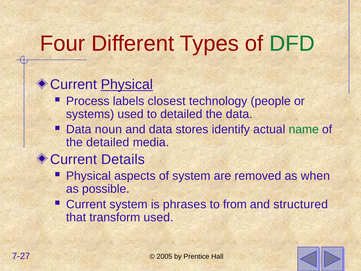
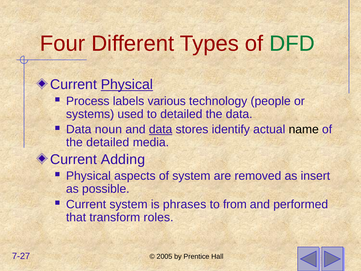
closest: closest -> various (167, 101)
data underline: none -> present (161, 129)
name colour: green -> black (304, 129)
Details: Details -> Adding (123, 159)
when: when -> insert (315, 176)
structured: structured -> performed (301, 204)
transform used: used -> roles (158, 217)
